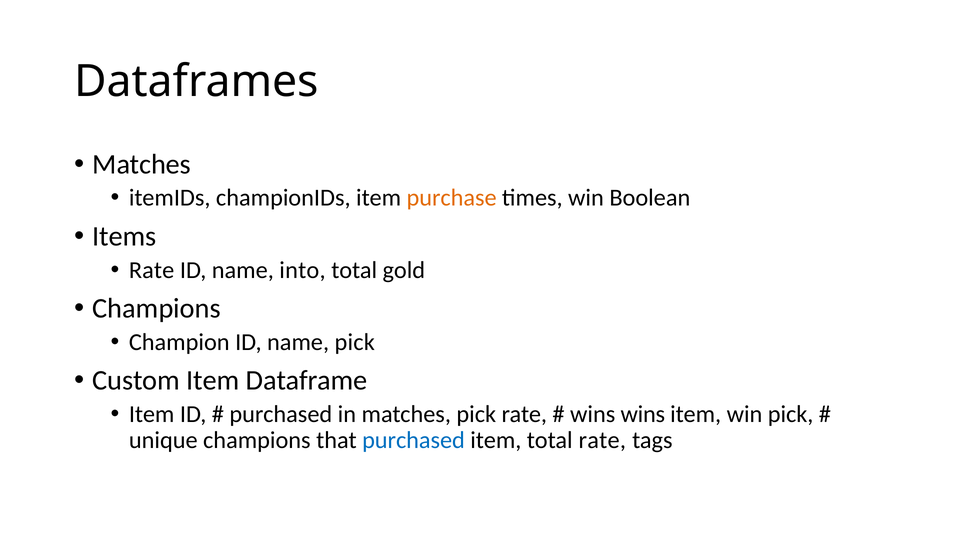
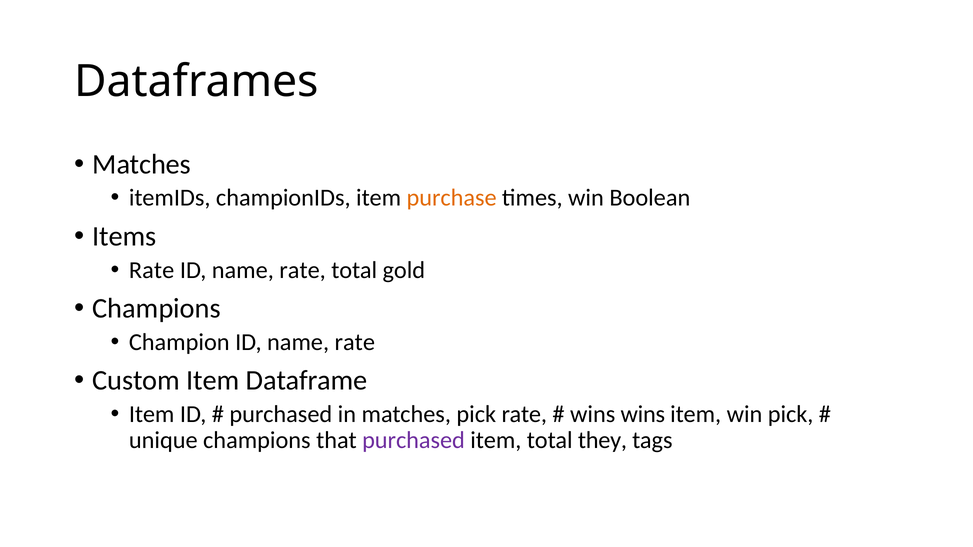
into: into -> rate (303, 270)
Champion ID name pick: pick -> rate (355, 342)
purchased colour: blue -> purple (414, 441)
total rate: rate -> they (602, 441)
